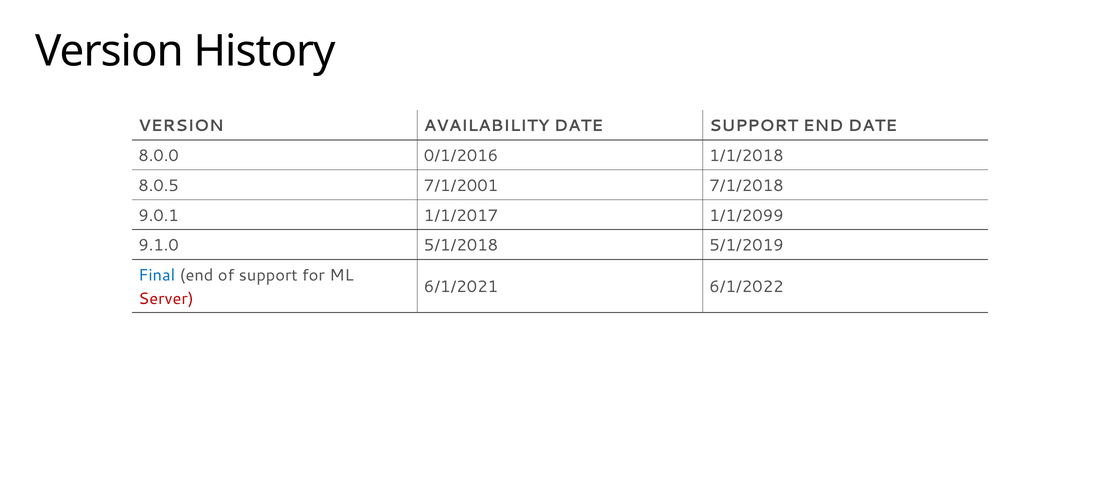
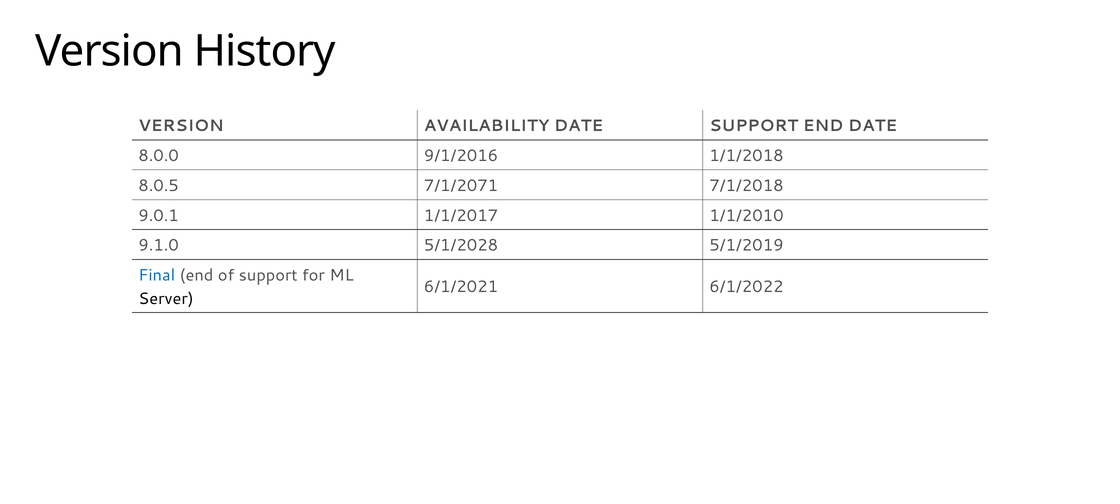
0/1/2016: 0/1/2016 -> 9/1/2016 (461, 156)
7/1/2001: 7/1/2001 -> 7/1/2071 (461, 186)
1/1/2099: 1/1/2099 -> 1/1/2010 (746, 216)
5/1/2018: 5/1/2018 -> 5/1/2028 (461, 245)
Server colour: red -> black (166, 299)
